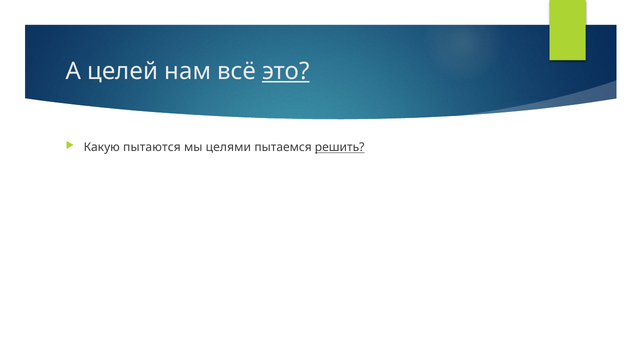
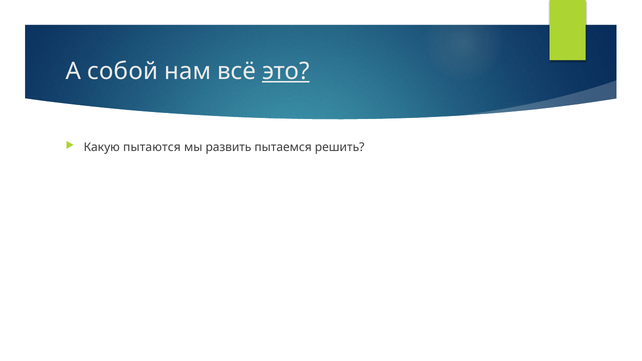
целей: целей -> собой (123, 72)
целями: целями -> развить (229, 148)
решить underline: present -> none (340, 148)
